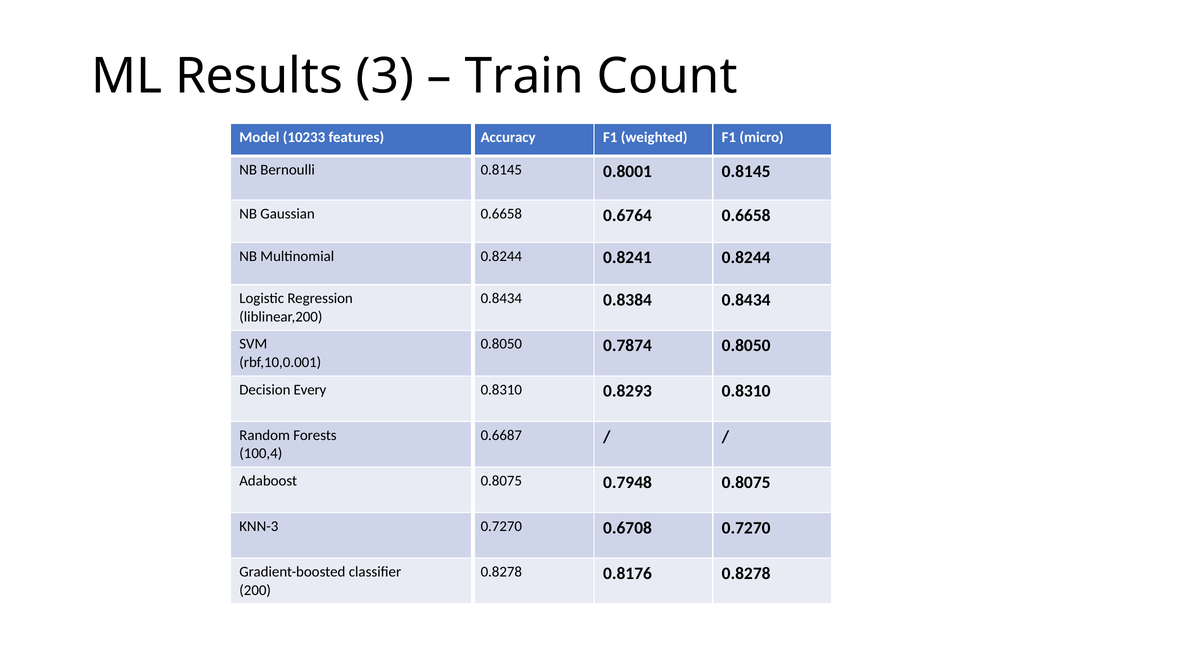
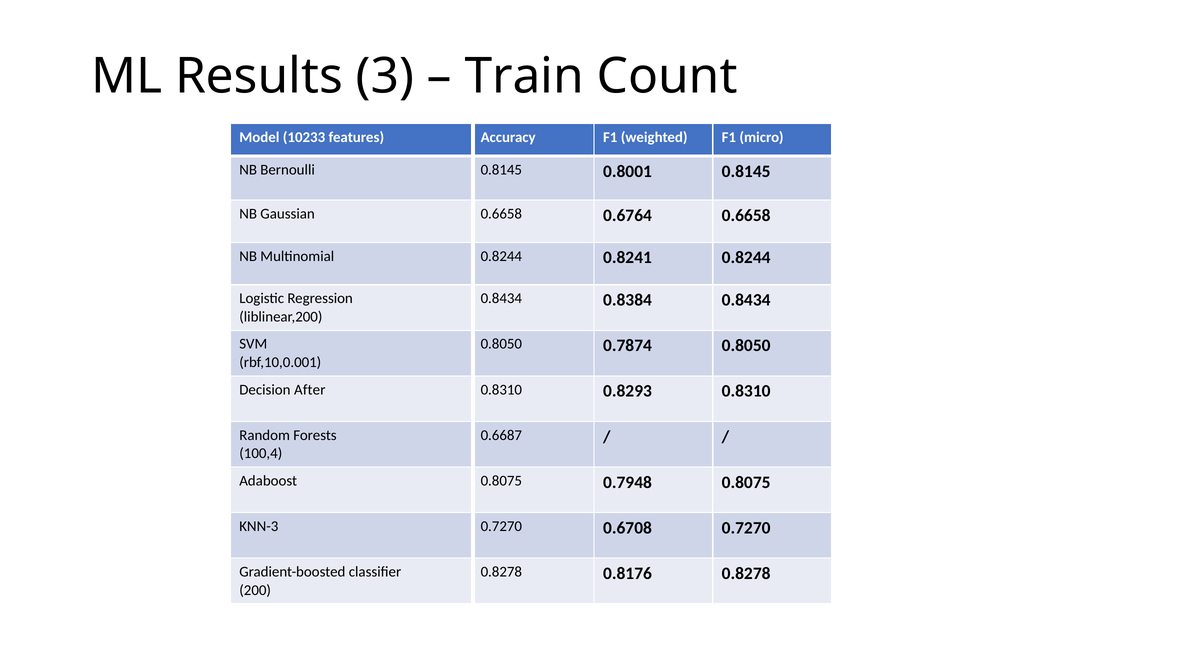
Every: Every -> After (310, 389)
